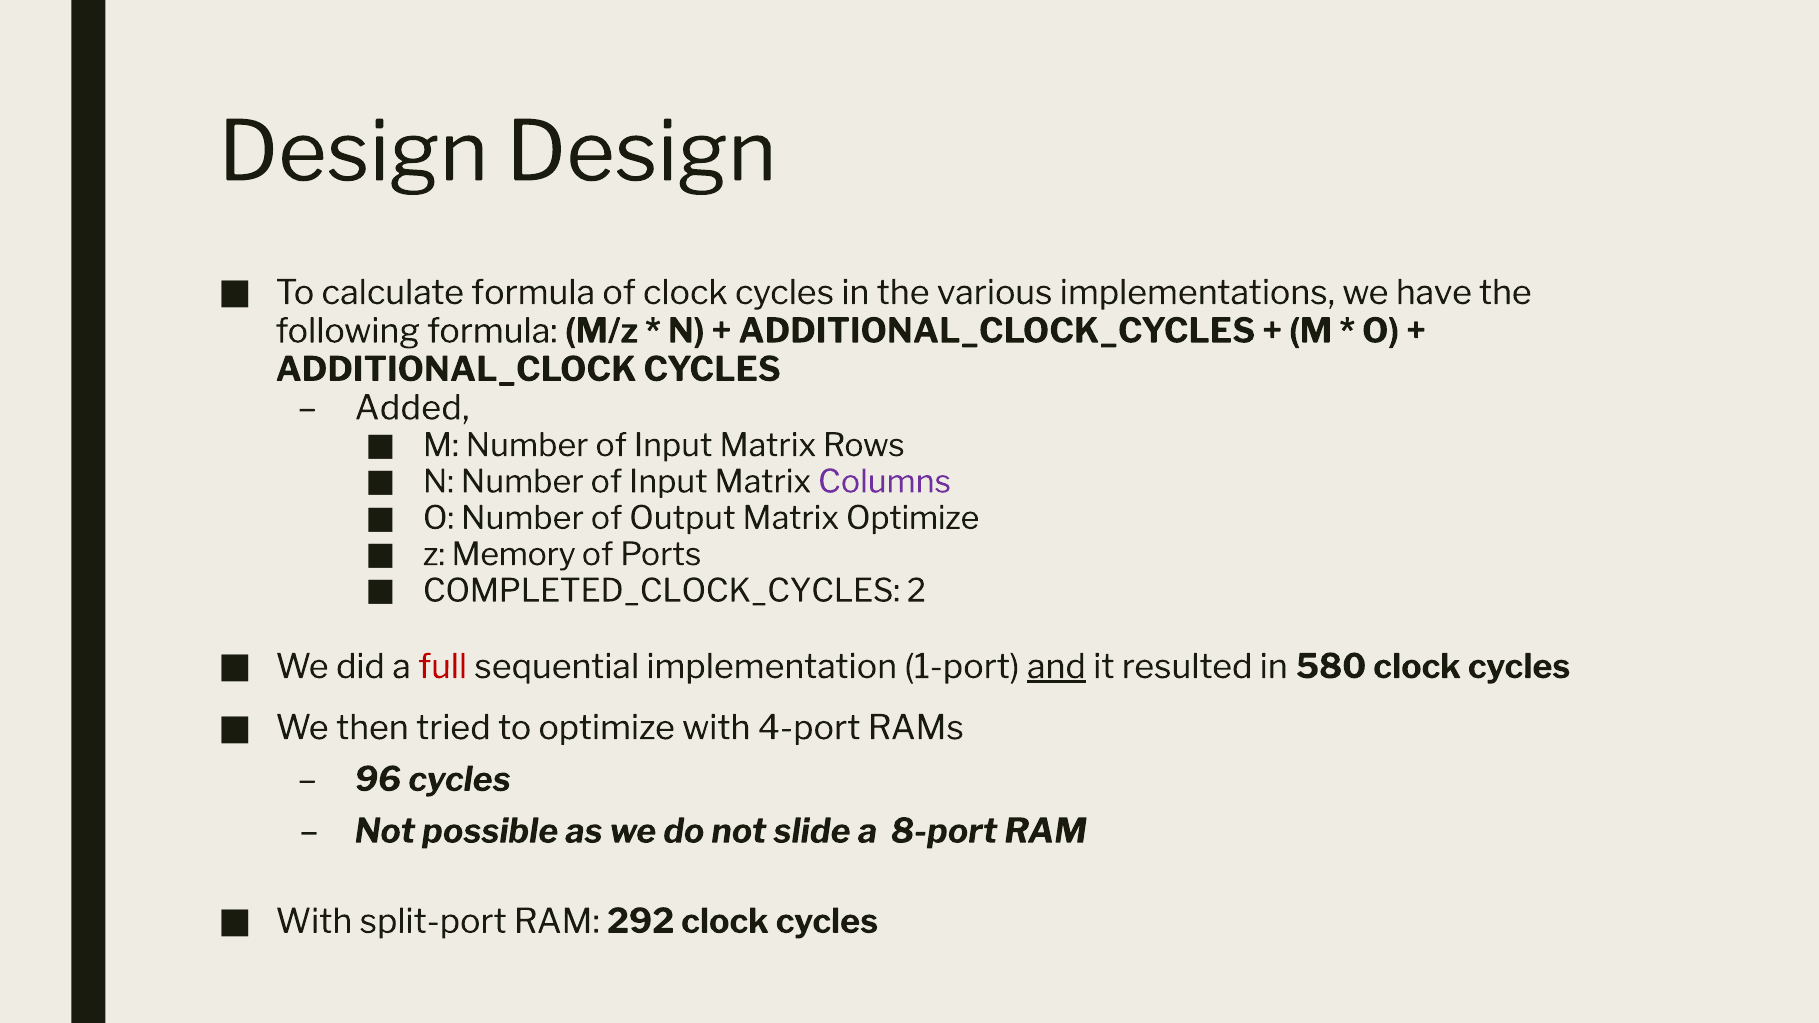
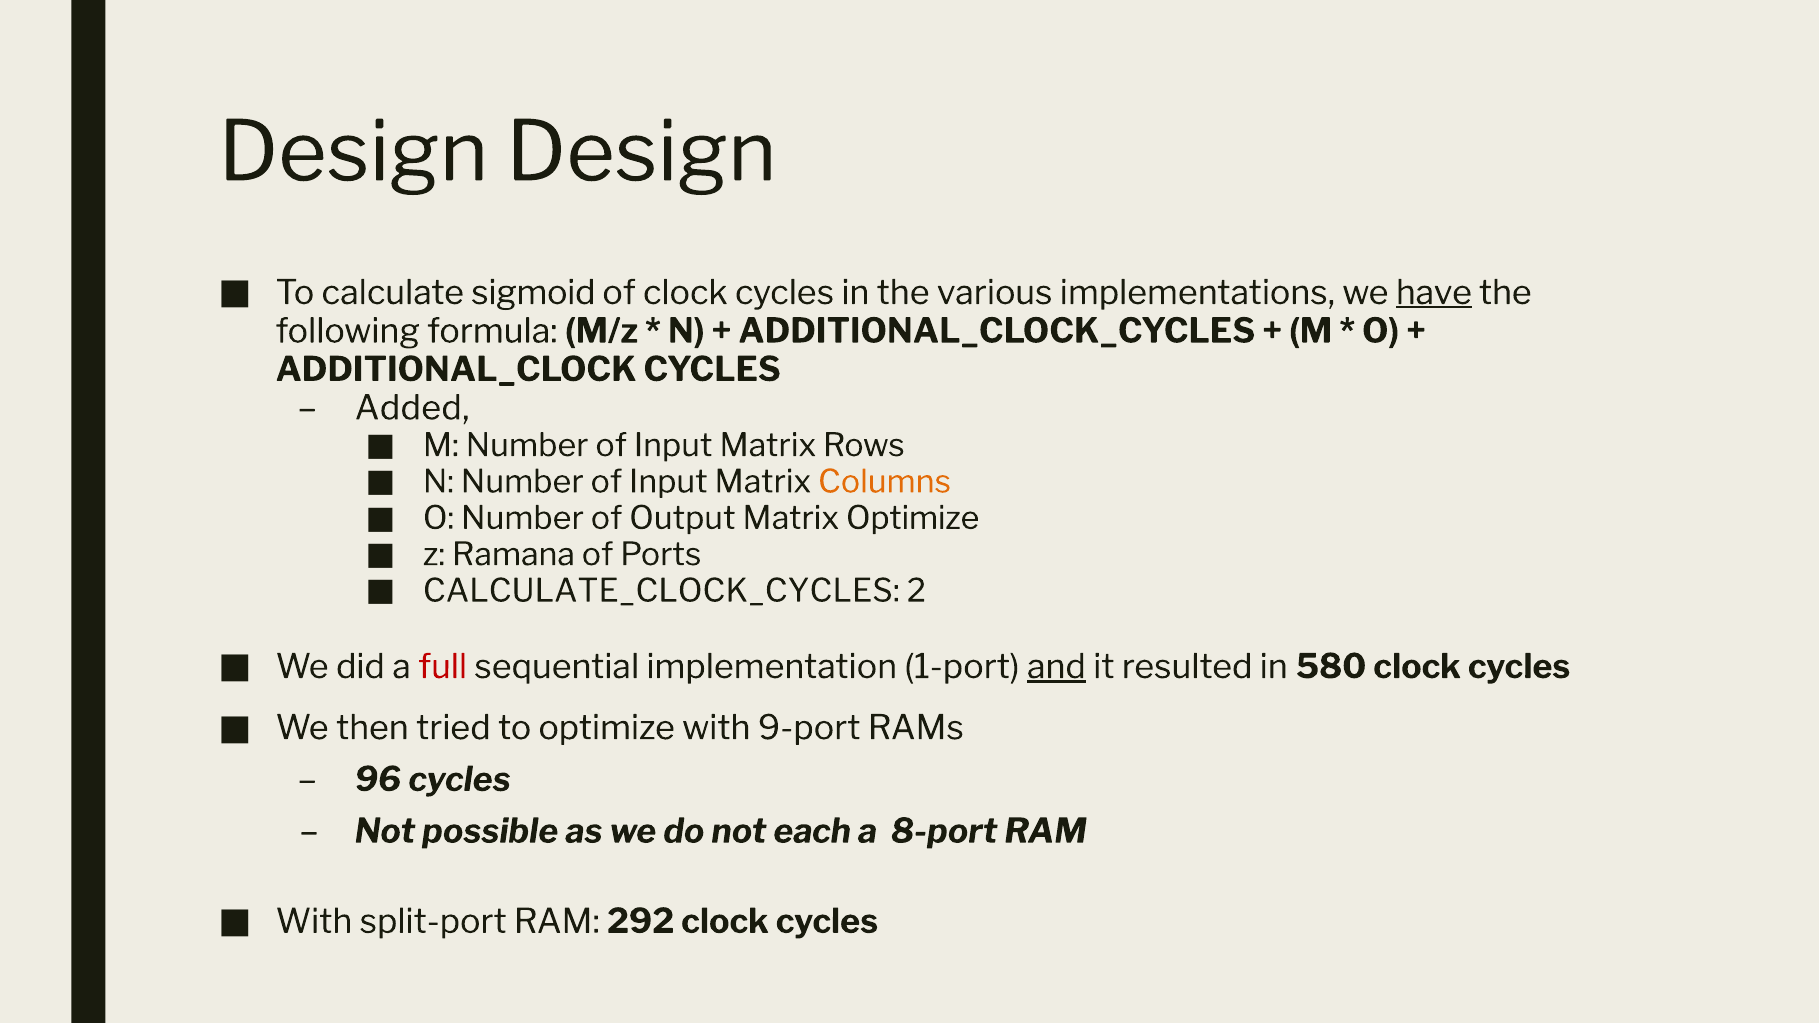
calculate formula: formula -> sigmoid (533, 293)
have underline: none -> present (1434, 293)
Columns colour: purple -> orange (885, 482)
Memory: Memory -> Ramana (513, 555)
COMPLETED_CLOCK_CYCLES: COMPLETED_CLOCK_CYCLES -> CALCULATE_CLOCK_CYCLES (661, 591)
4-port: 4-port -> 9-port (809, 728)
slide: slide -> each (812, 832)
